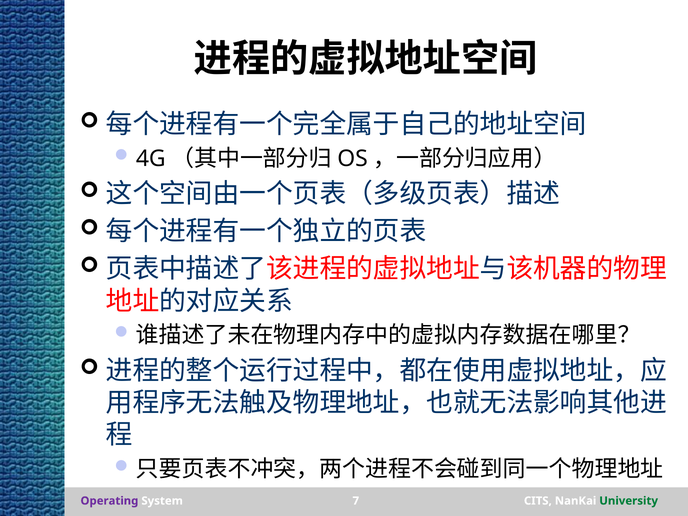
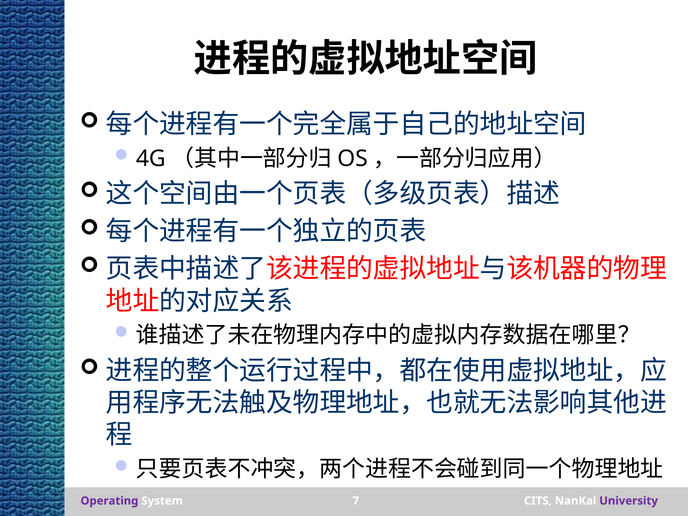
University colour: green -> purple (629, 501)
